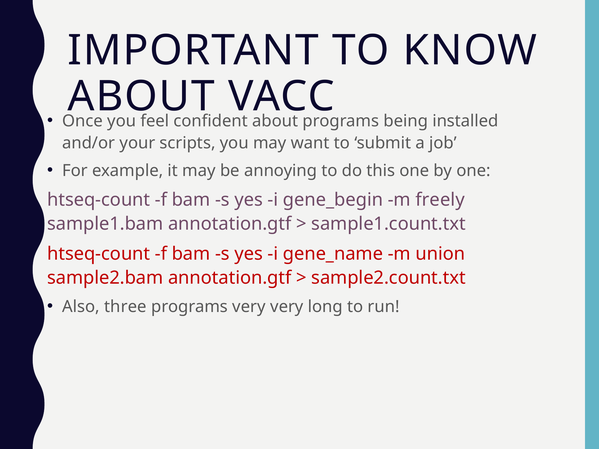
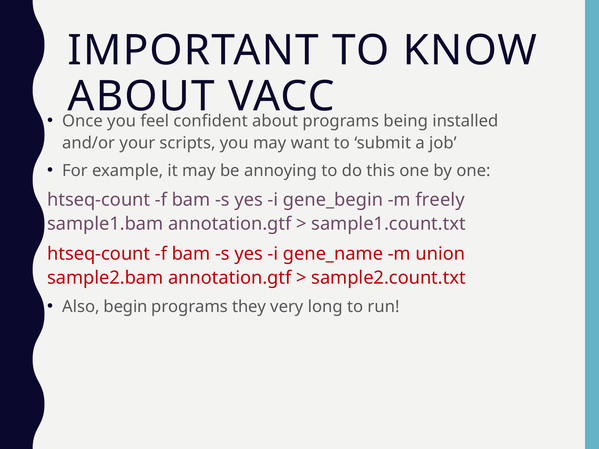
three: three -> begin (126, 307)
programs very: very -> they (249, 307)
